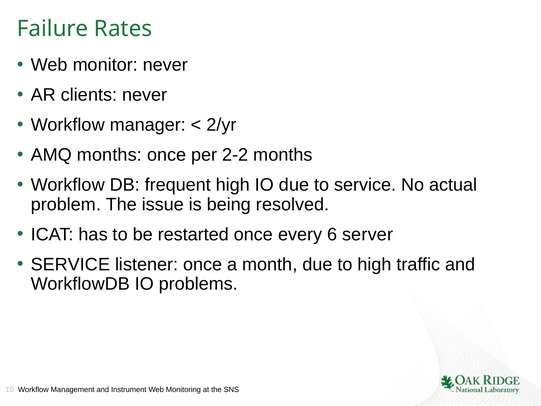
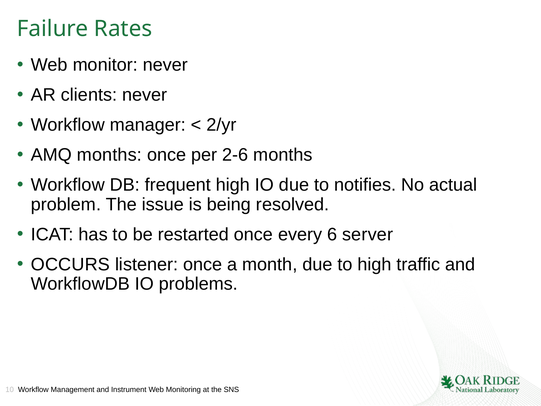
2-2: 2-2 -> 2-6 (235, 155)
to service: service -> notifies (365, 185)
SERVICE: SERVICE -> OCCURS (70, 264)
